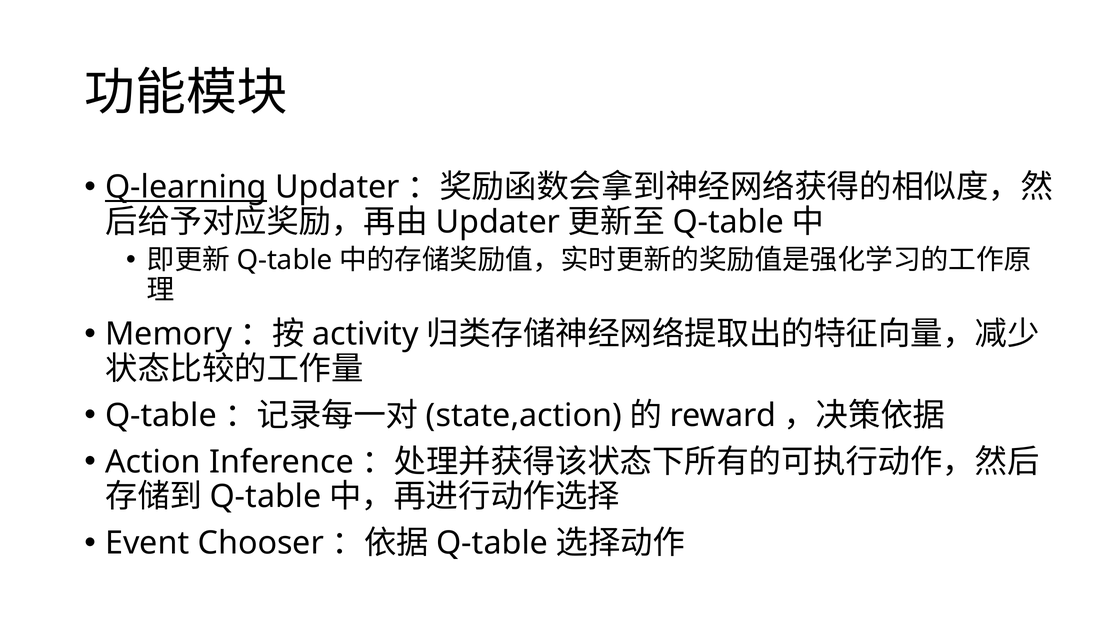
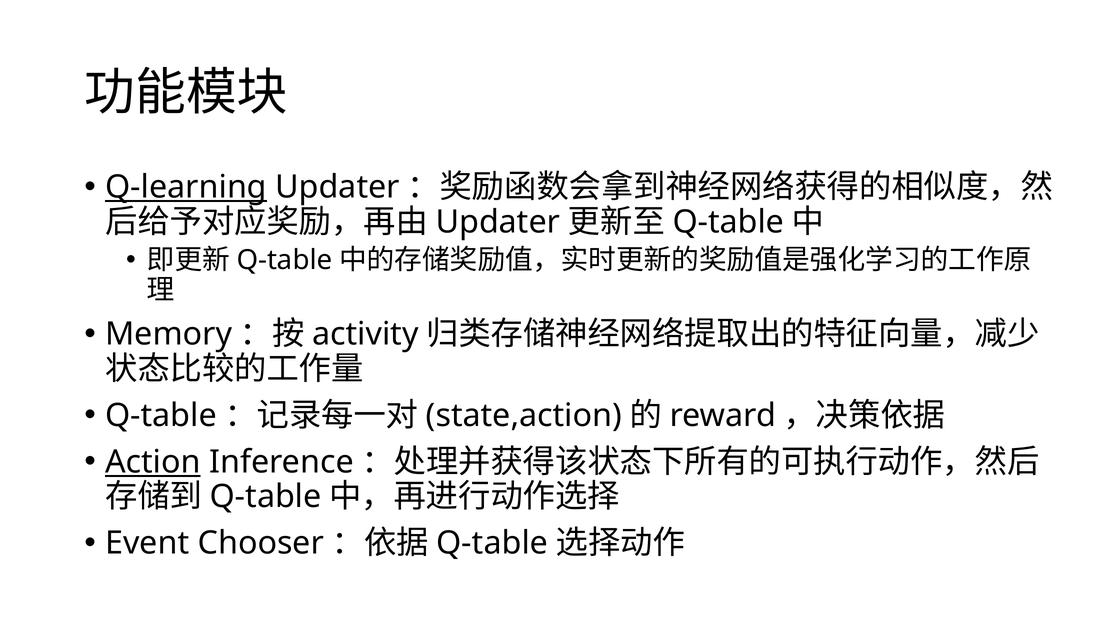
Action underline: none -> present (153, 462)
